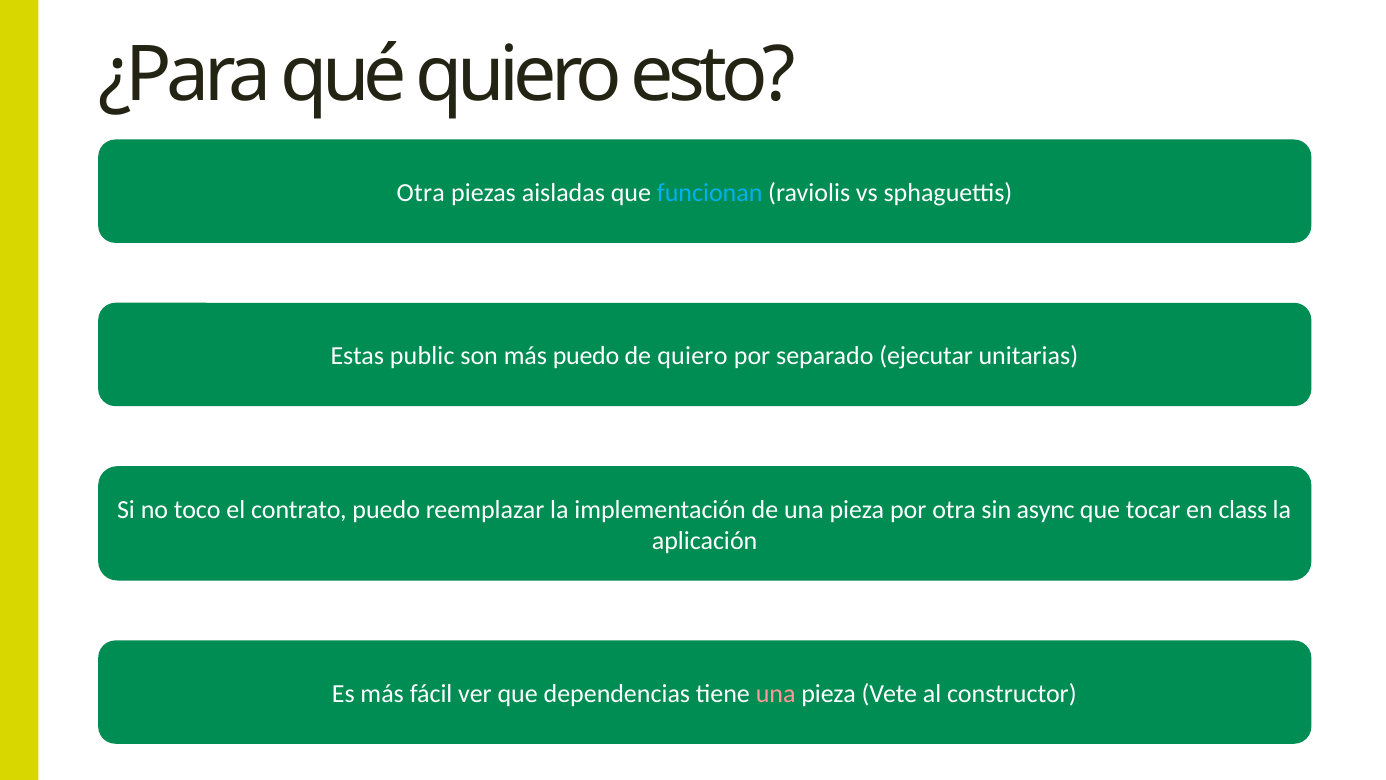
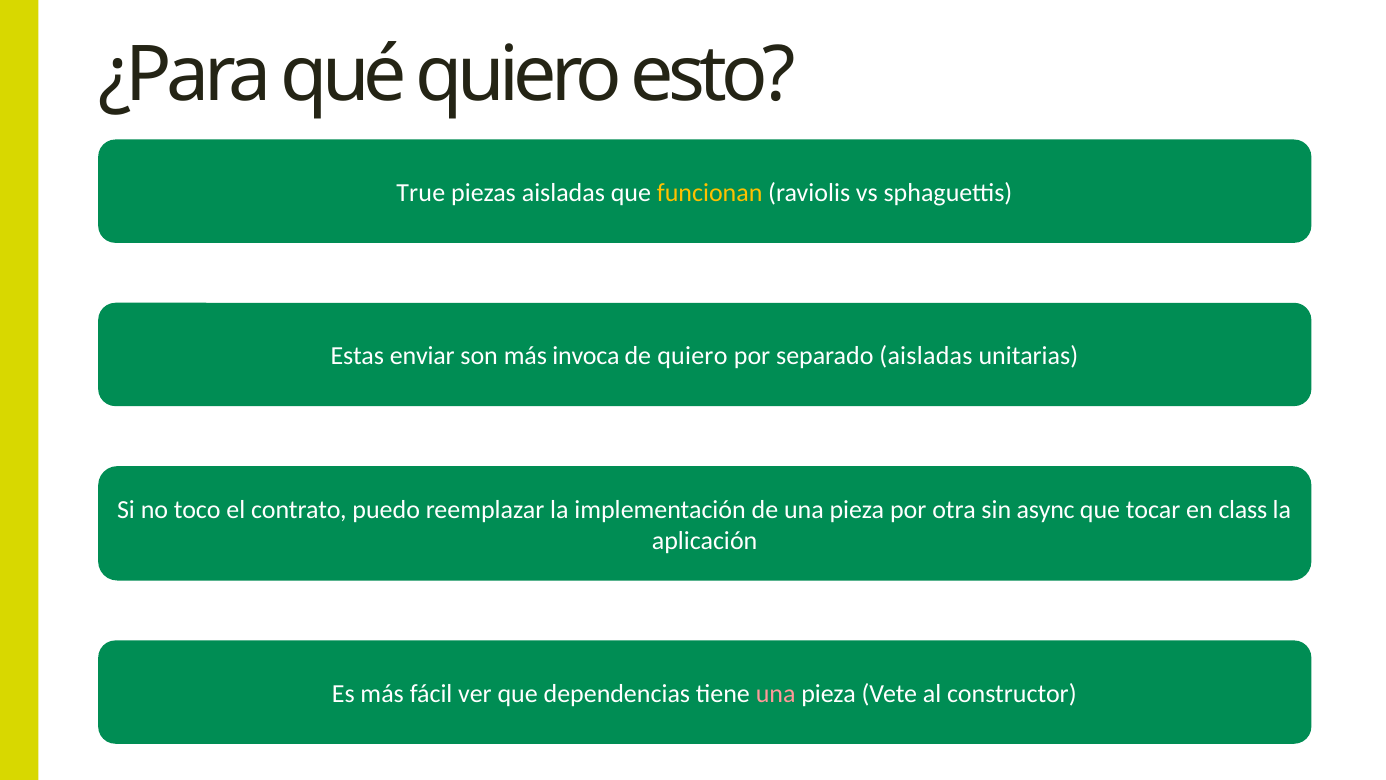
Otra: Otra -> True (421, 193)
funcionan colour: light blue -> yellow (710, 193)
public: public -> enviar (422, 356)
más puedo: puedo -> invoca (586, 356)
separado ejecutar: ejecutar -> aisladas (926, 356)
